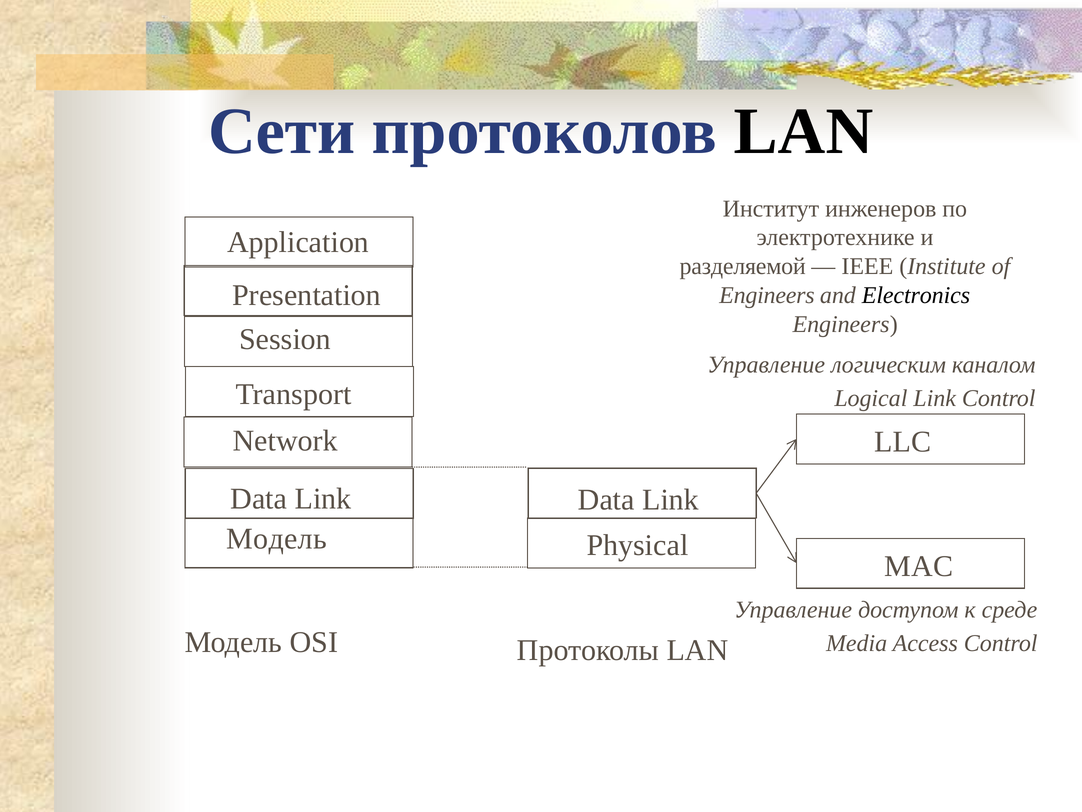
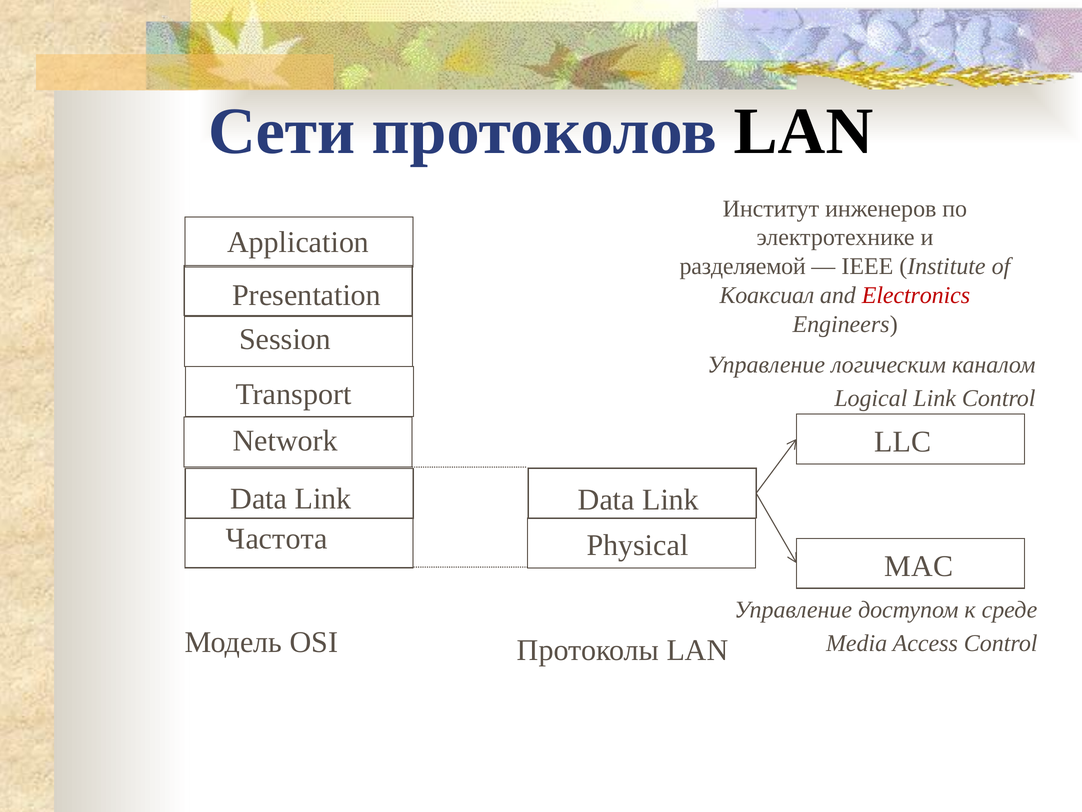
Engineers: Engineers -> Коаксиал (767, 295)
Electronics colour: black -> red (916, 295)
Модель: Модель -> Частота (277, 539)
